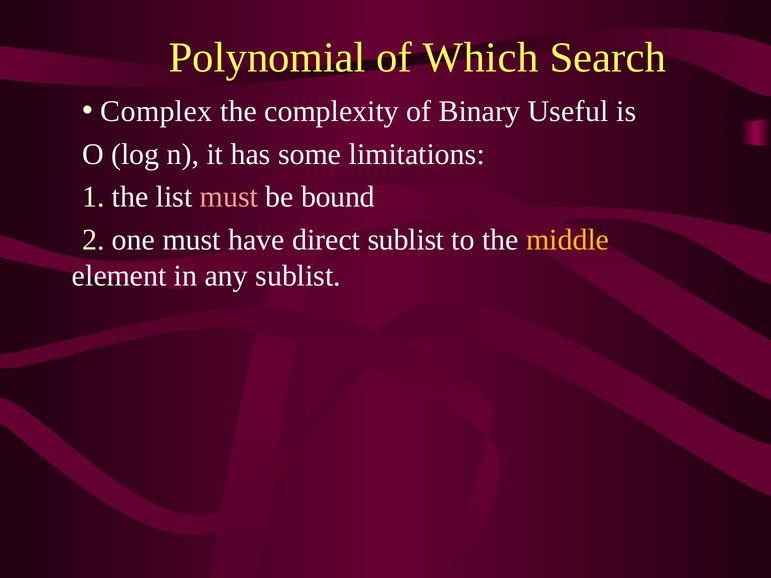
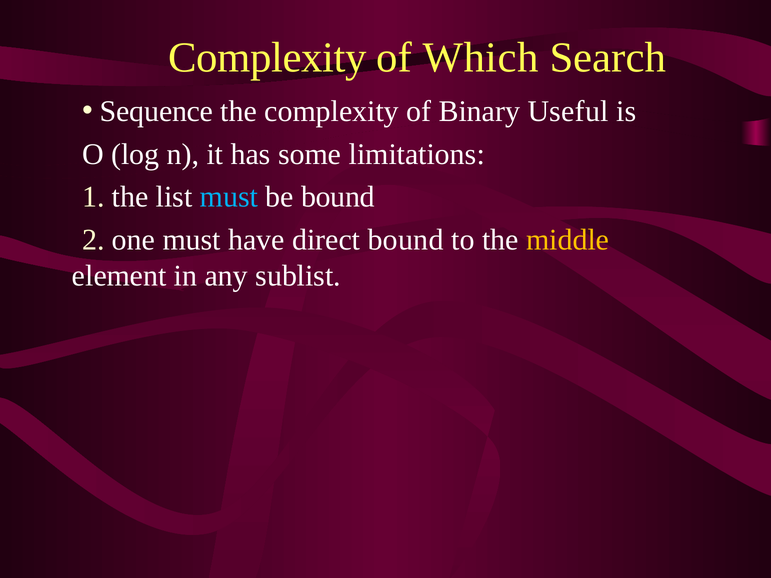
Polynomial: Polynomial -> Complexity (267, 58)
Complex: Complex -> Sequence (157, 111)
must colour: pink -> light blue (229, 197)
direct sublist: sublist -> bound (406, 240)
